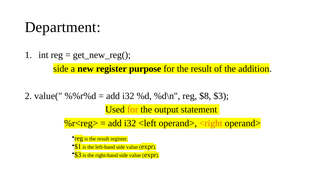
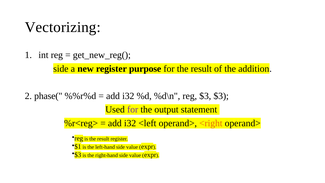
Department: Department -> Vectorizing (63, 27)
value(: value( -> phase( (48, 96)
reg $8: $8 -> $3 (205, 96)
for colour: orange -> purple (133, 109)
